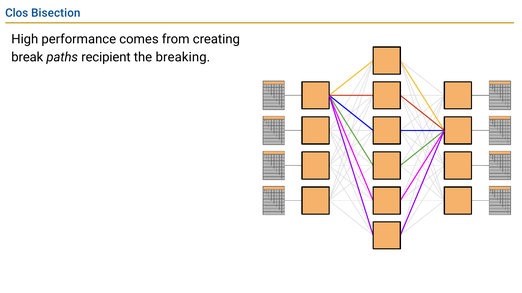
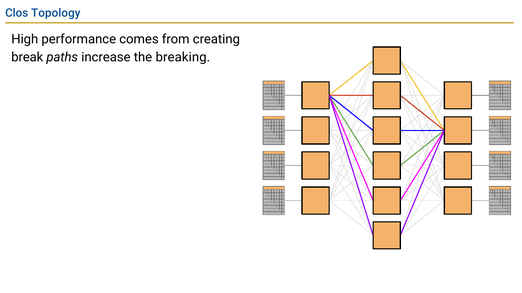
Bisection: Bisection -> Topology (56, 13)
recipient: recipient -> increase (106, 57)
